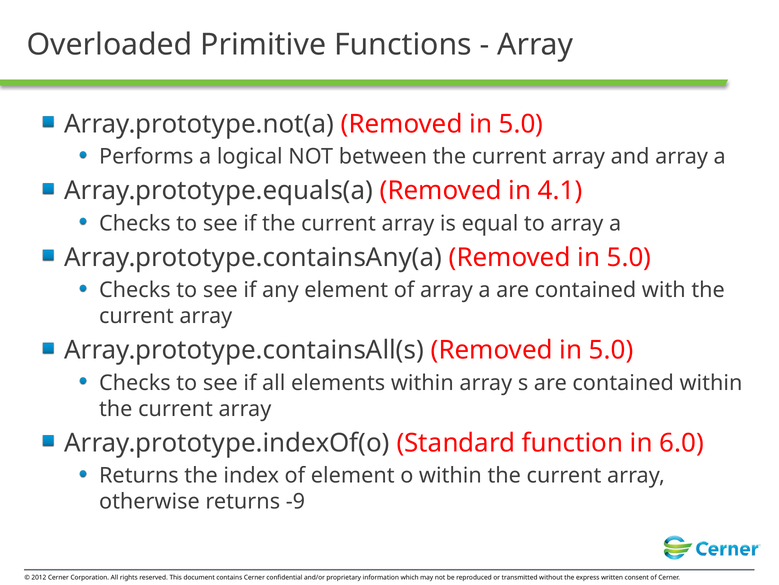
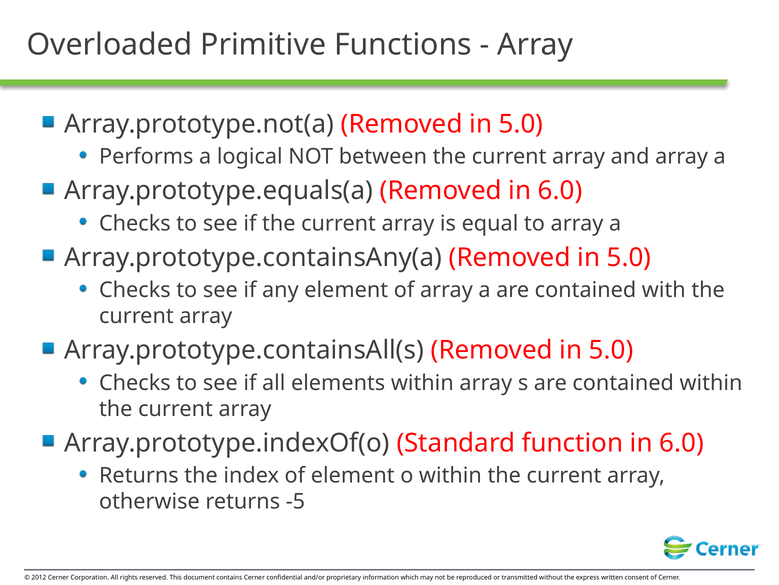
Removed in 4.1: 4.1 -> 6.0 (560, 191)
-9: -9 -> -5 (295, 501)
